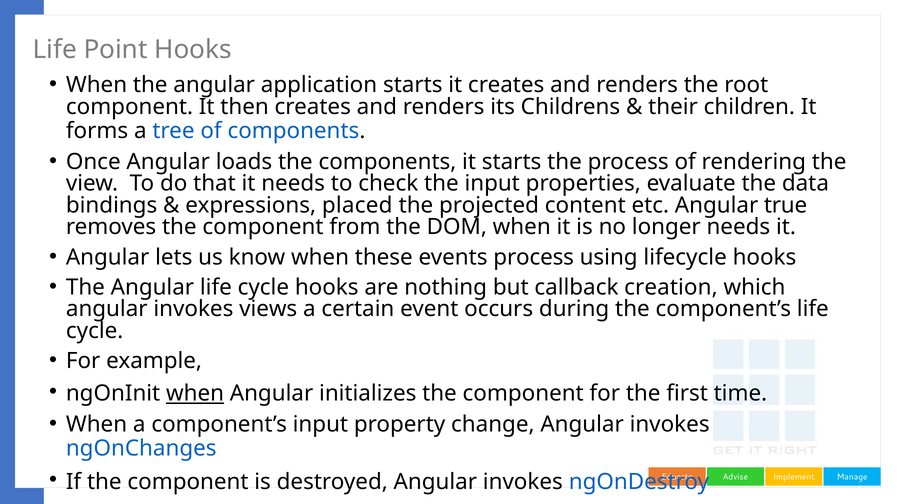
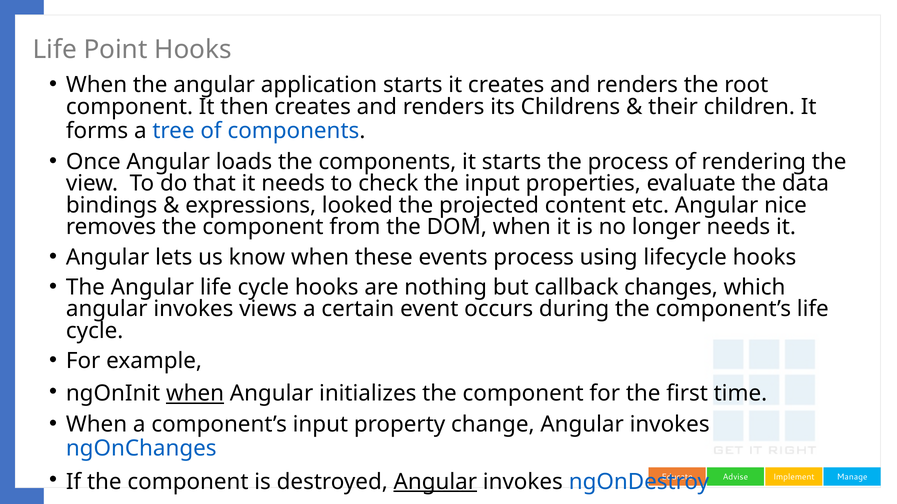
placed: placed -> looked (357, 205)
true: true -> nice (786, 205)
creation: creation -> changes (671, 288)
Angular underline: none -> present (435, 482)
